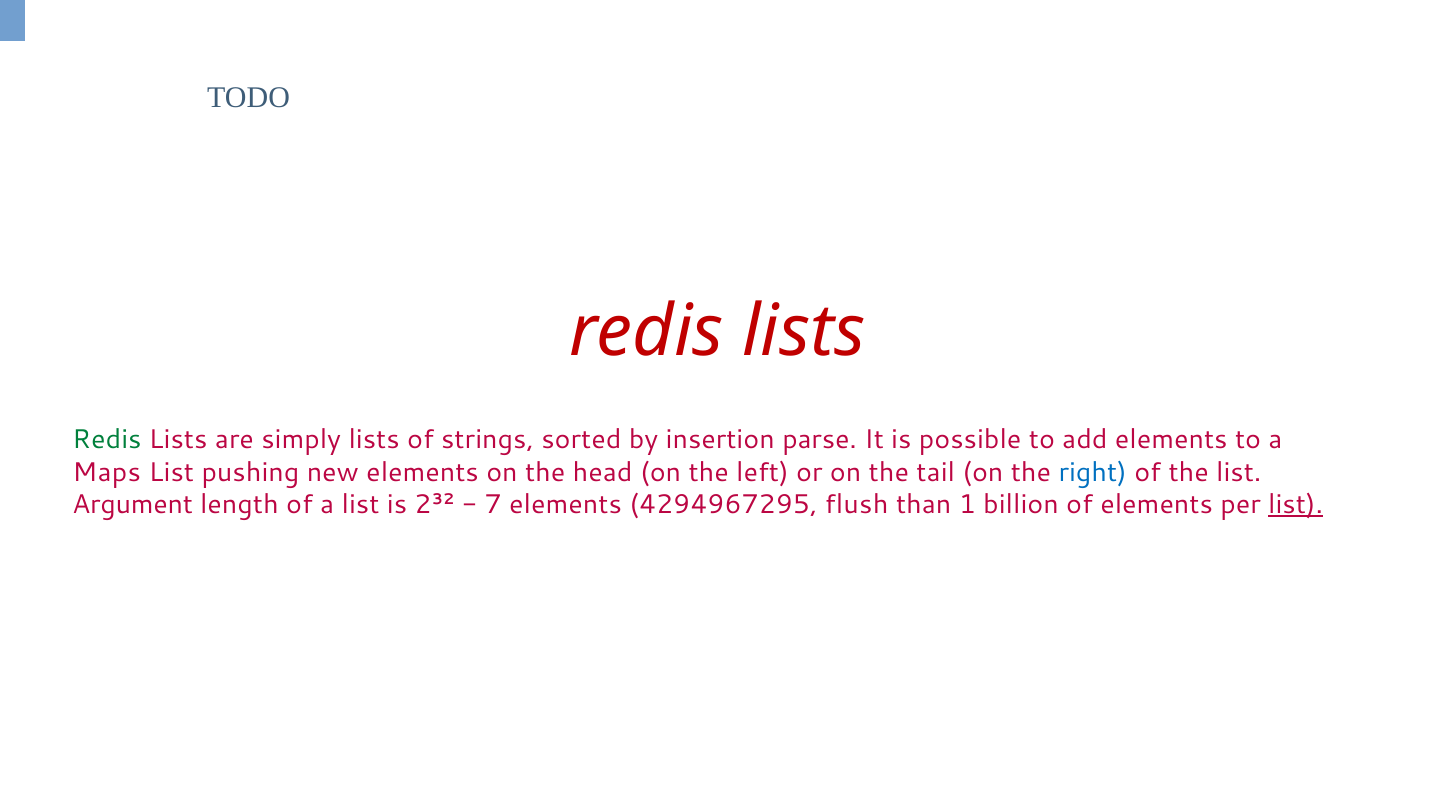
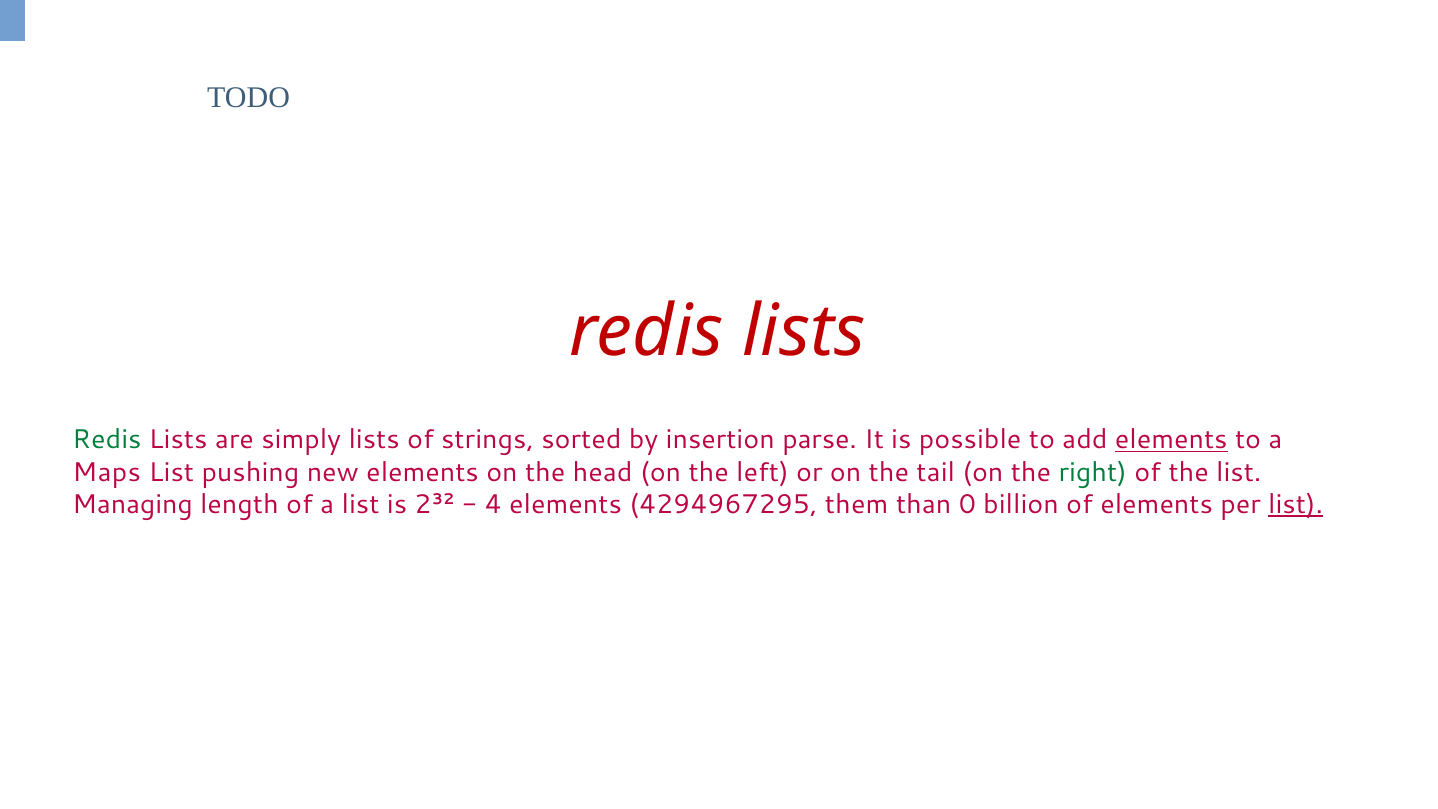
elements underline: none -> present (1171, 440)
right colour: blue -> green (1093, 472)
Argument: Argument -> Managing (133, 505)
7: 7 -> 4 (493, 505)
flush: flush -> them (857, 505)
1: 1 -> 0 (967, 505)
